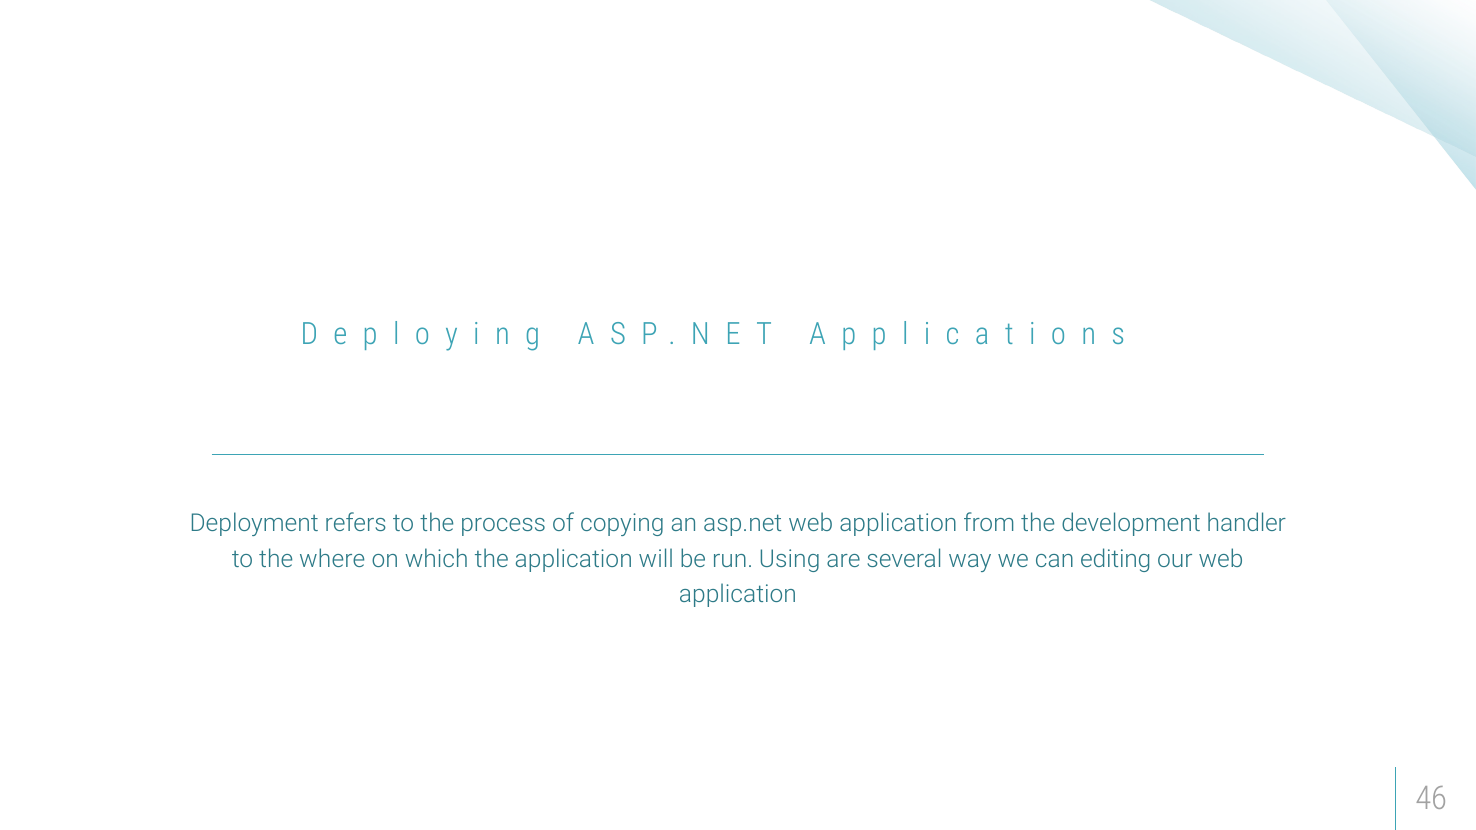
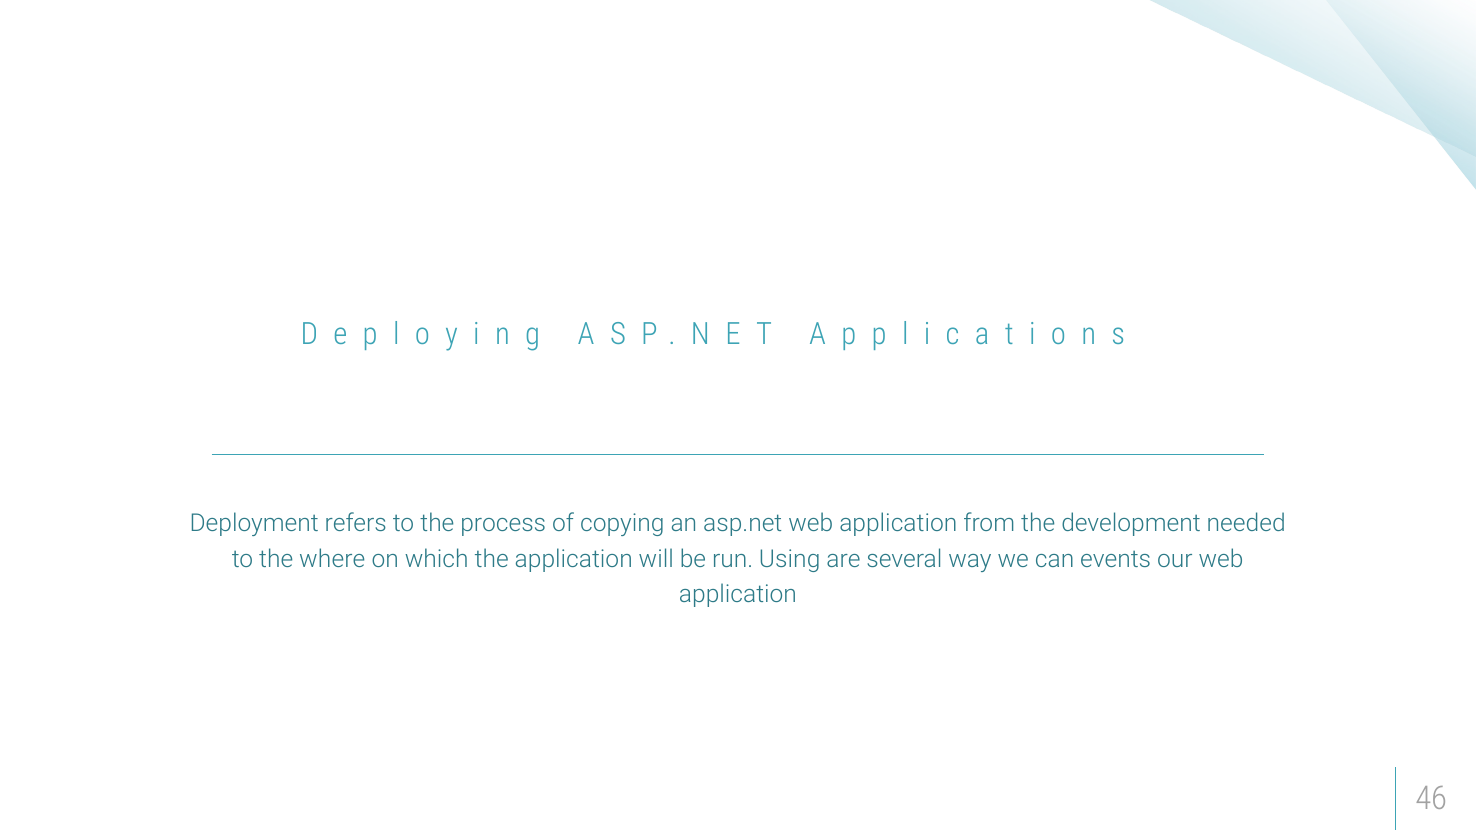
handler: handler -> needed (1246, 524)
editing: editing -> events (1116, 559)
